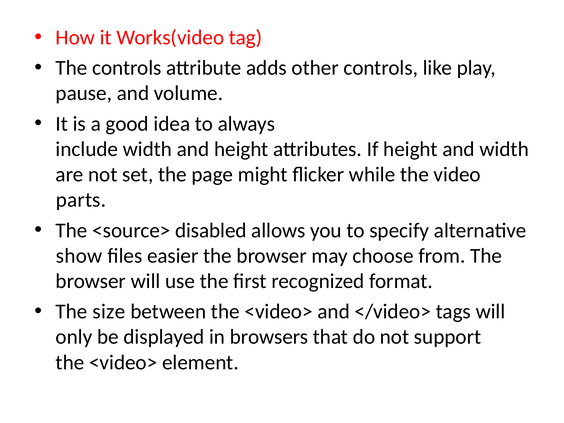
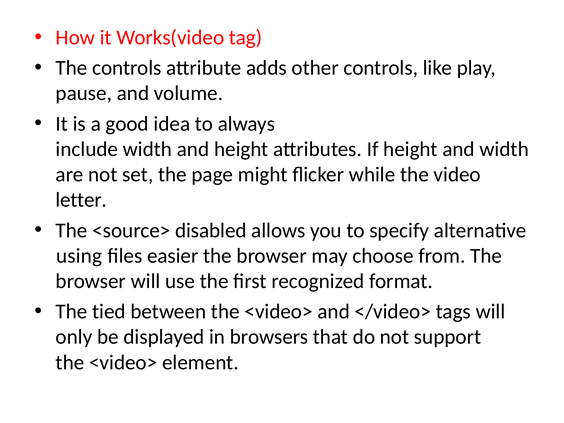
parts: parts -> letter (81, 200)
show: show -> using (79, 256)
size: size -> tied (109, 312)
